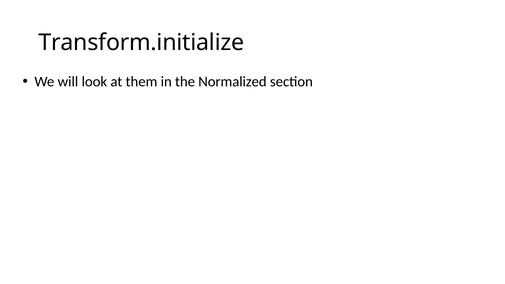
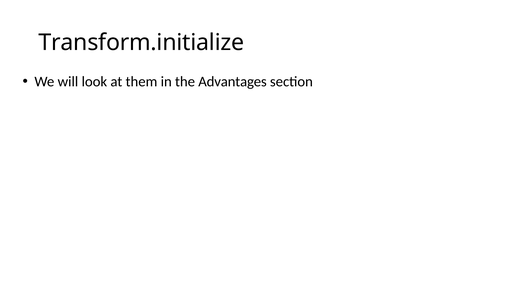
Normalized: Normalized -> Advantages (233, 82)
